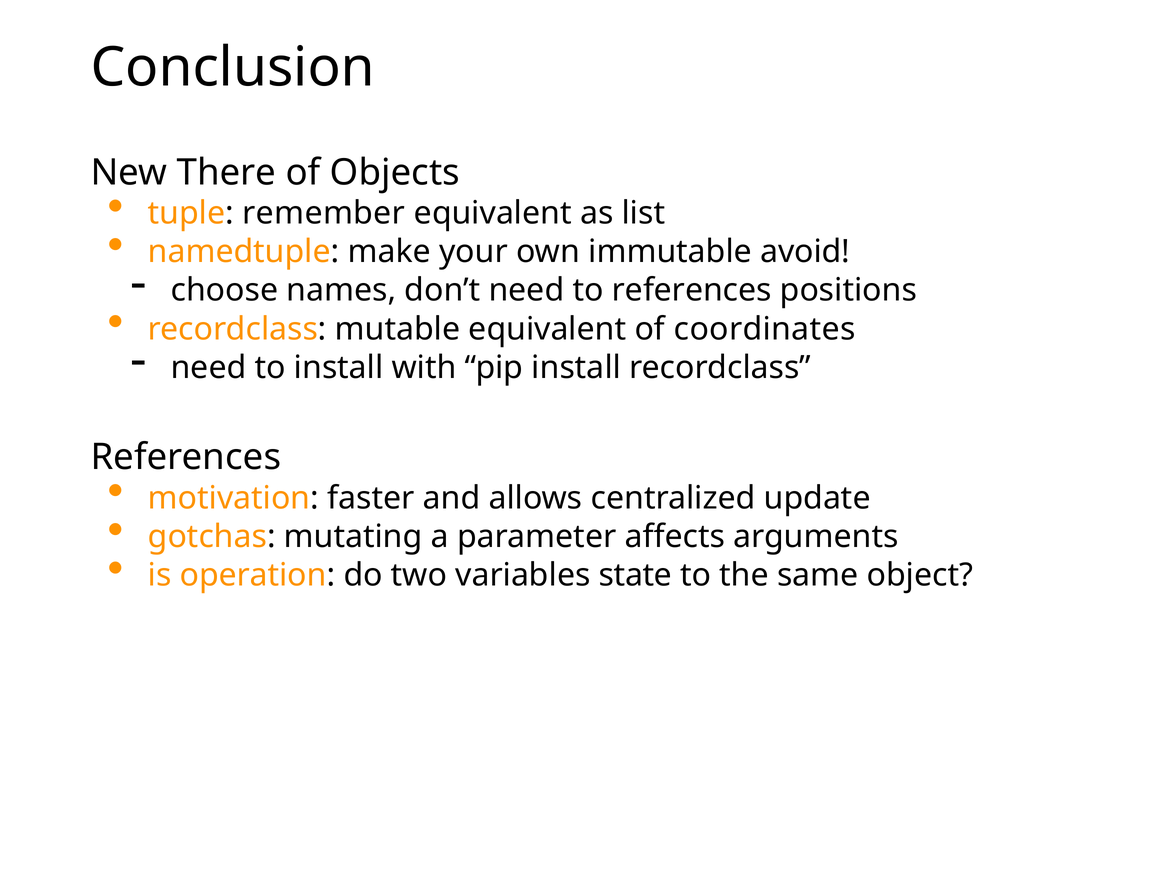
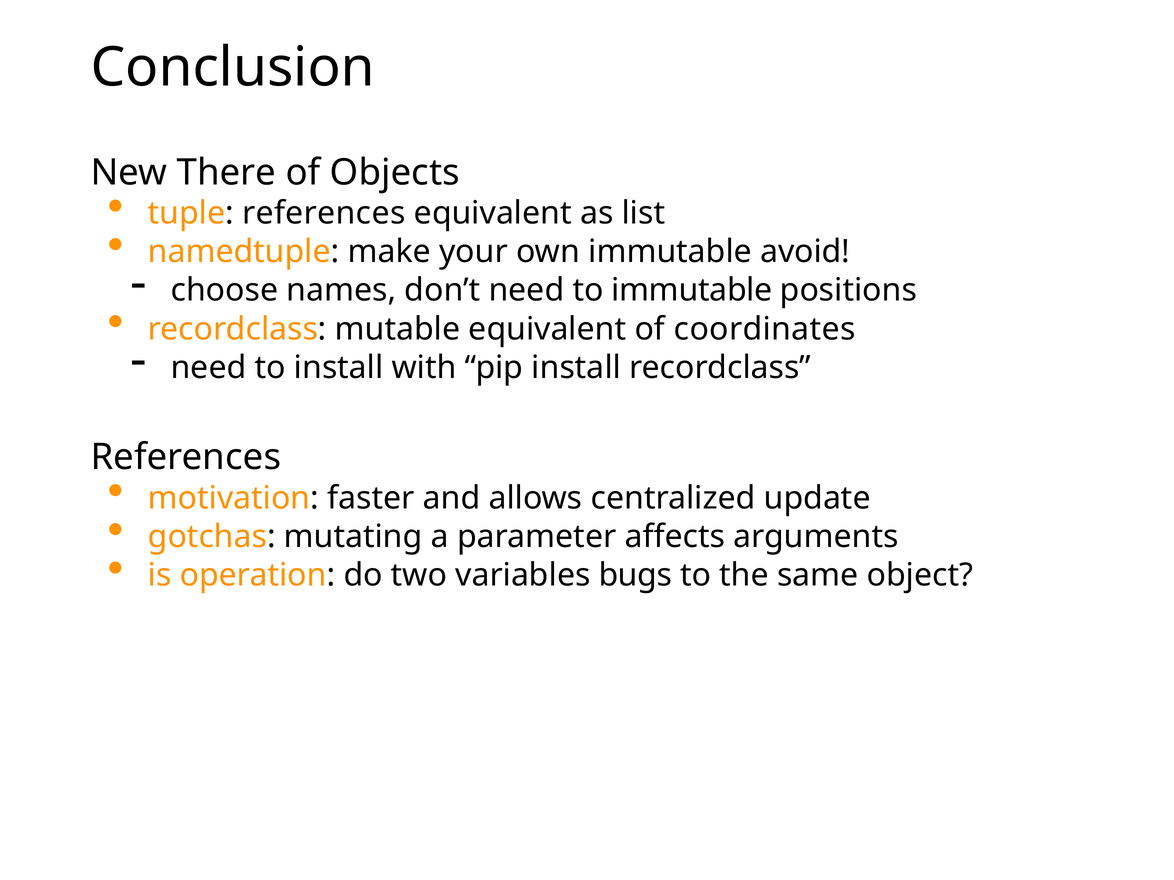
tuple remember: remember -> references (324, 213)
to references: references -> immutable (692, 291)
state: state -> bugs (635, 575)
